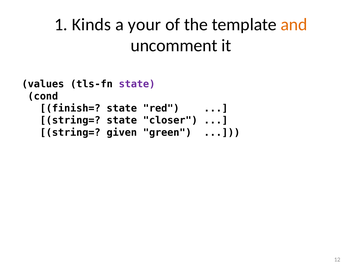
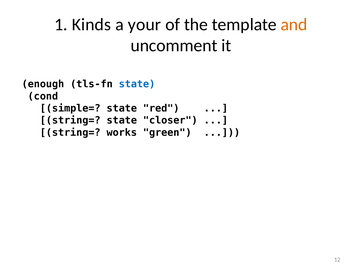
values: values -> enough (43, 84)
state colour: purple -> blue (137, 84)
finish=: finish= -> simple= (70, 108)
given: given -> works (122, 132)
